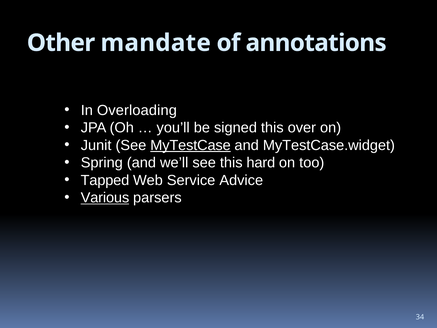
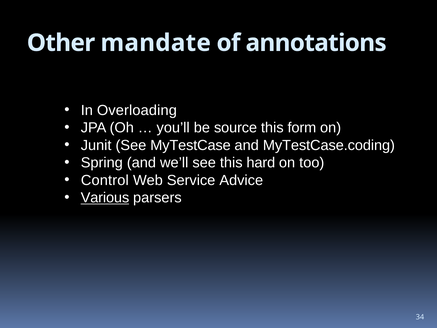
signed: signed -> source (236, 128)
over: over -> form (302, 128)
MyTestCase underline: present -> none (191, 145)
MyTestCase.widget: MyTestCase.widget -> MyTestCase.coding (329, 145)
Tapped: Tapped -> Control (105, 180)
